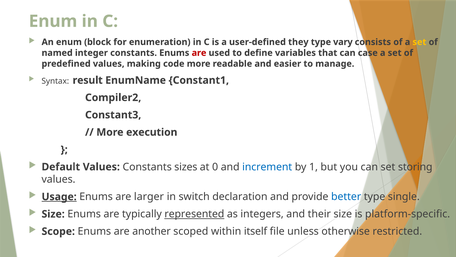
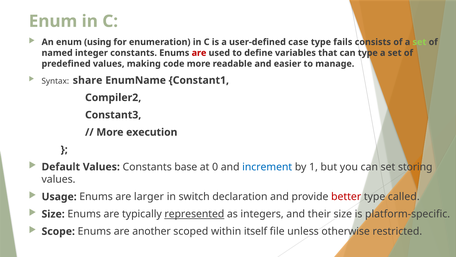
block: block -> using (98, 42)
they: they -> case (298, 42)
vary: vary -> fails (343, 42)
set colour: yellow -> light green (419, 42)
can case: case -> type (368, 53)
result: result -> share (88, 80)
sizes: sizes -> base (186, 167)
Usage underline: present -> none (59, 196)
better colour: blue -> red (346, 196)
single: single -> called (404, 196)
